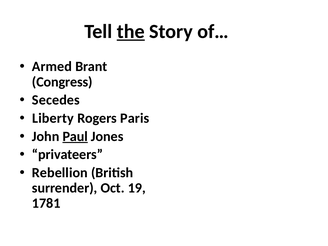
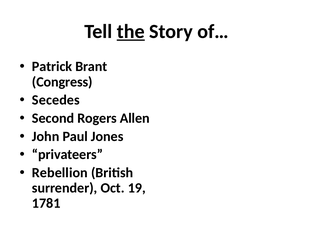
Armed: Armed -> Patrick (52, 67)
Liberty: Liberty -> Second (53, 118)
Paris: Paris -> Allen (135, 118)
Paul underline: present -> none (75, 136)
